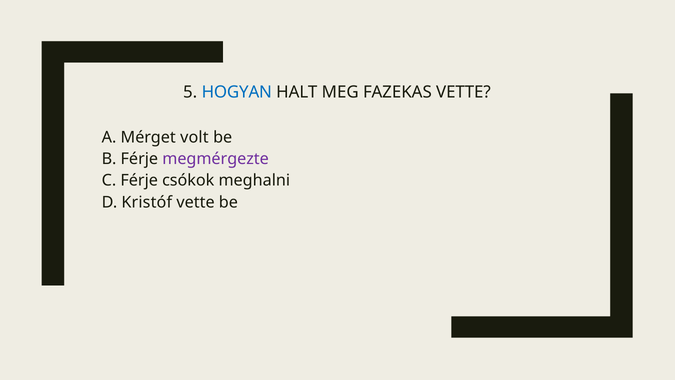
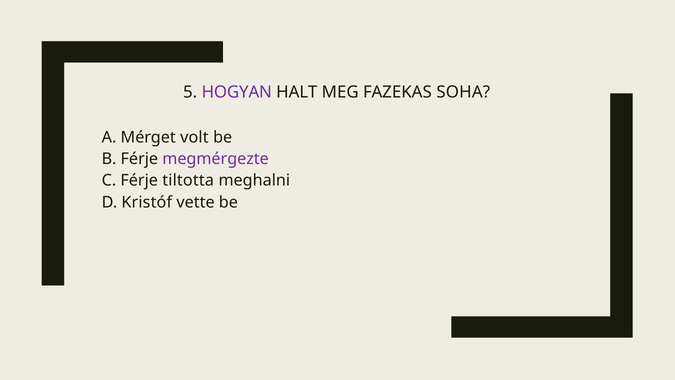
HOGYAN colour: blue -> purple (237, 92)
FAZEKAS VETTE: VETTE -> SOHA (463, 92)
csókok: csókok -> tiltotta (188, 180)
